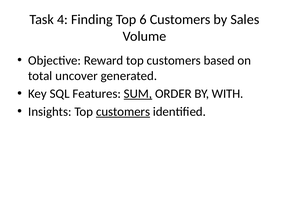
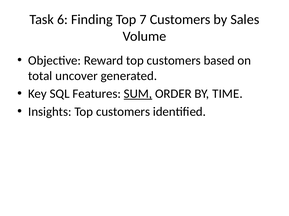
4: 4 -> 6 (62, 20)
6: 6 -> 7 (143, 20)
WITH: WITH -> TIME (227, 94)
customers underline: present -> none (123, 112)
